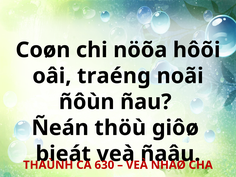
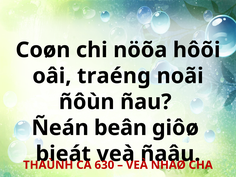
thöù: thöù -> beân (120, 128)
